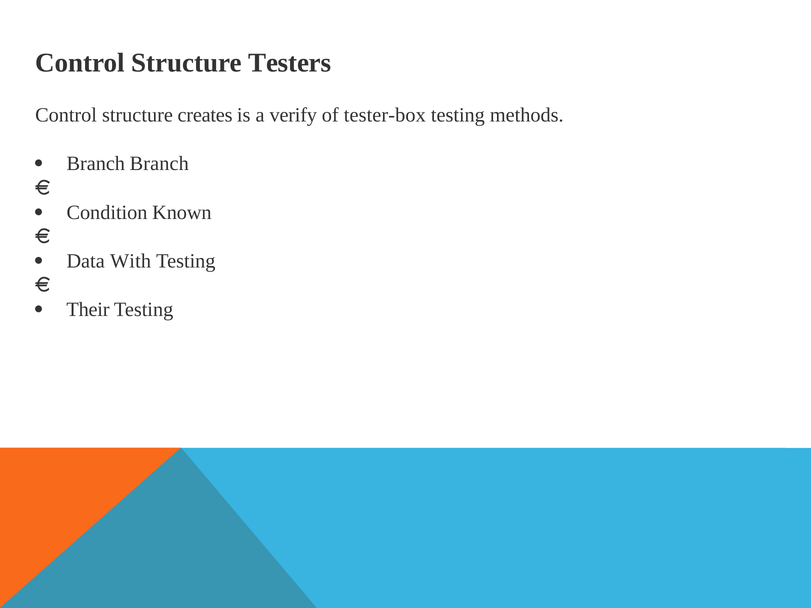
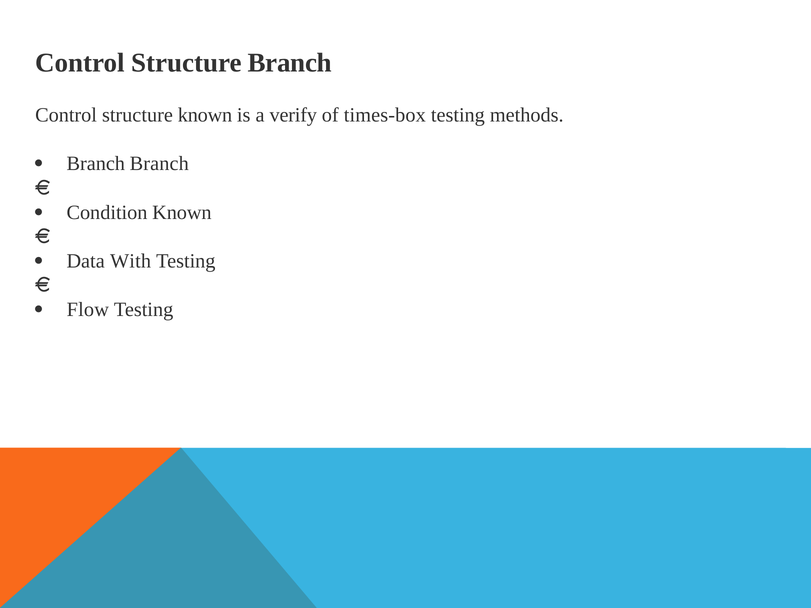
Structure Testers: Testers -> Branch (290, 63)
structure creates: creates -> known (205, 115)
tester-box: tester-box -> times-box (385, 115)
Their: Their -> Flow (88, 310)
